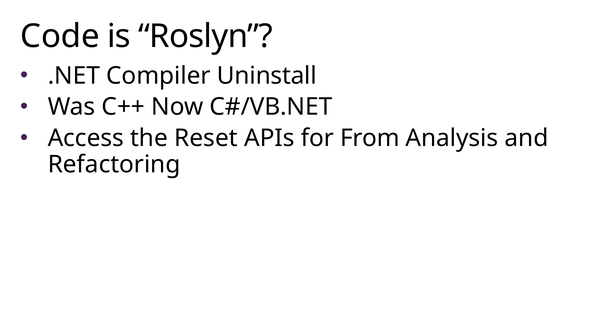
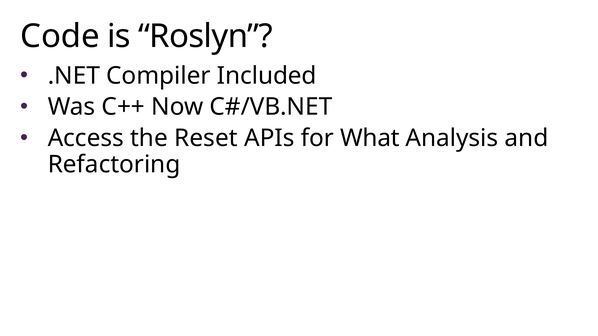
Uninstall: Uninstall -> Included (267, 76)
From: From -> What (370, 138)
